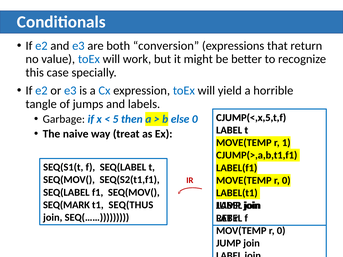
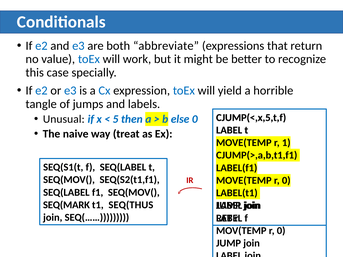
conversion: conversion -> abbreviate (166, 46)
Garbage: Garbage -> Unusual (64, 119)
